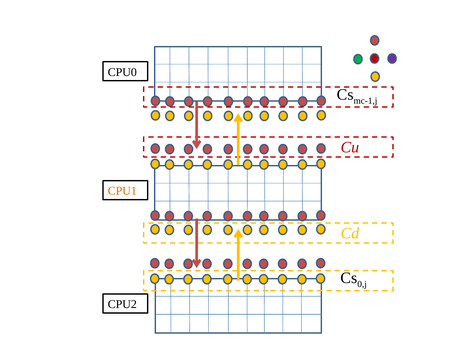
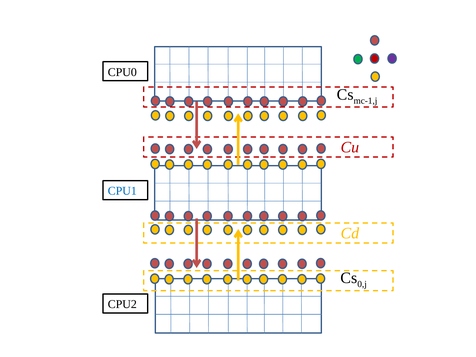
CPU1 colour: orange -> blue (122, 191)
